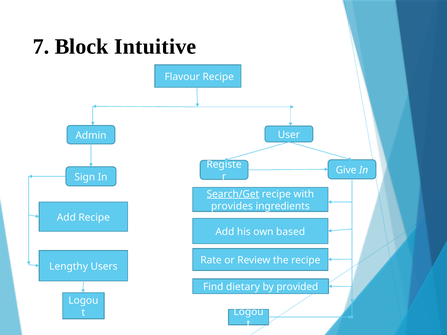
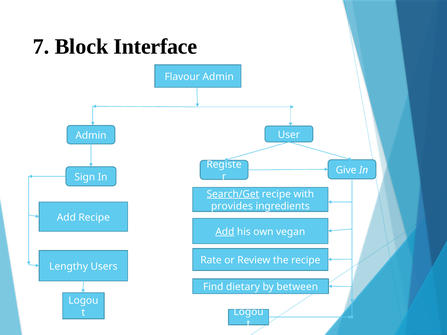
Intuitive: Intuitive -> Interface (155, 47)
Flavour Recipe: Recipe -> Admin (218, 77)
Add underline: none -> present (225, 232)
based: based -> vegan (291, 232)
provided: provided -> between (297, 287)
